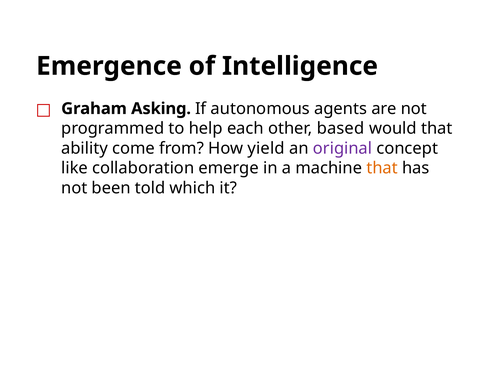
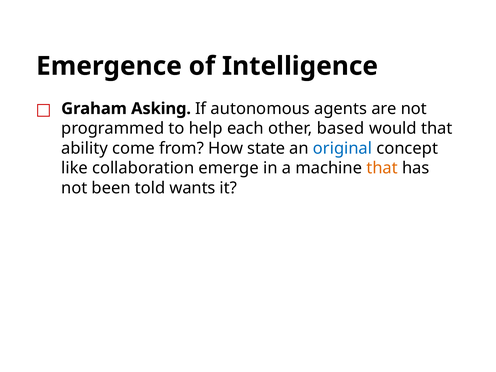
yield: yield -> state (266, 148)
original colour: purple -> blue (343, 148)
which: which -> wants (193, 188)
